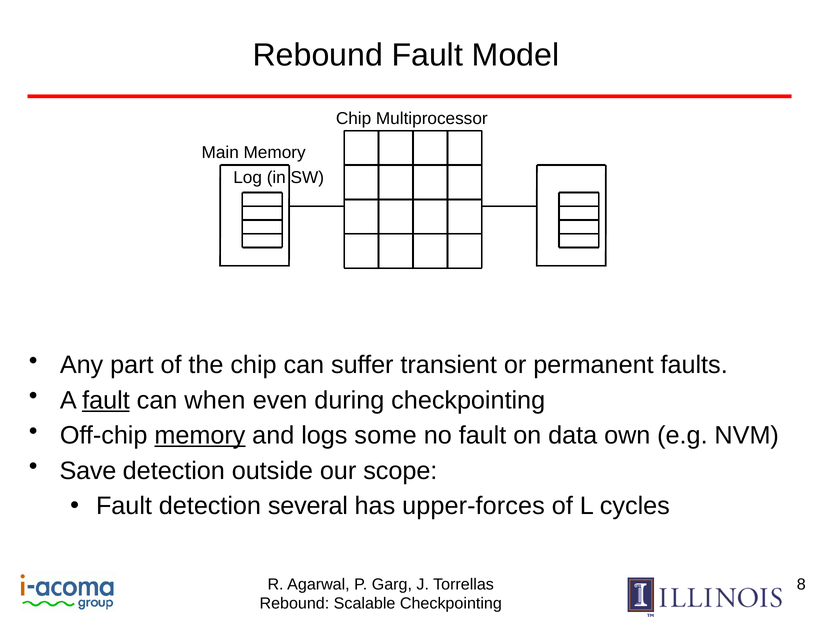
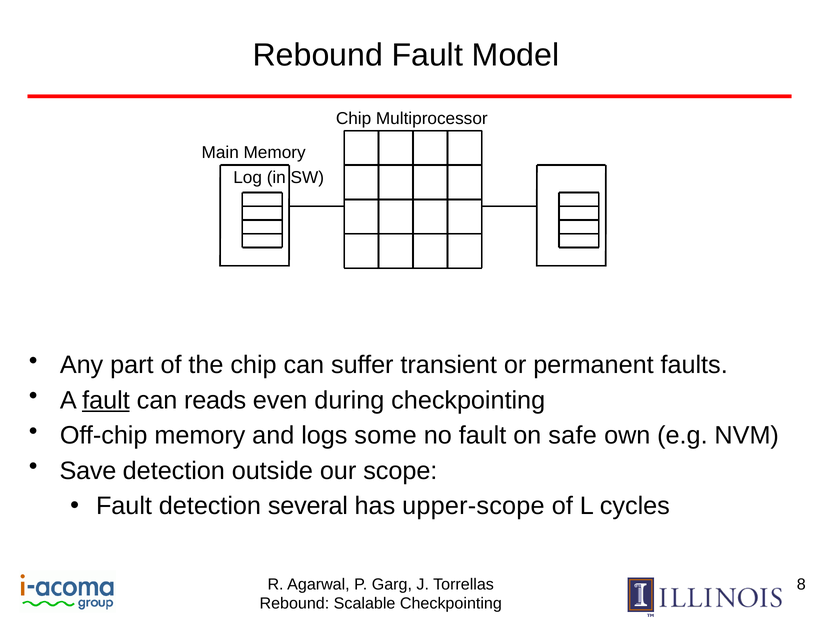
when: when -> reads (215, 401)
memory underline: present -> none (200, 436)
data: data -> safe (573, 436)
upper-forces: upper-forces -> upper-scope (473, 506)
